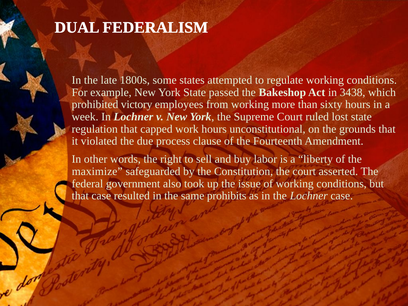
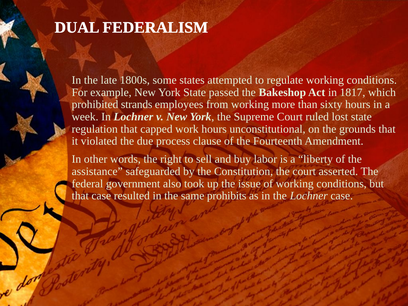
3438: 3438 -> 1817 (353, 92)
victory: victory -> strands (137, 105)
maximize: maximize -> assistance (97, 171)
